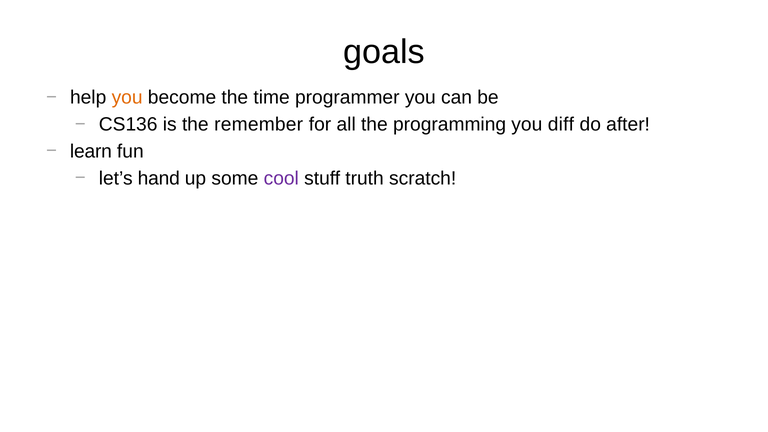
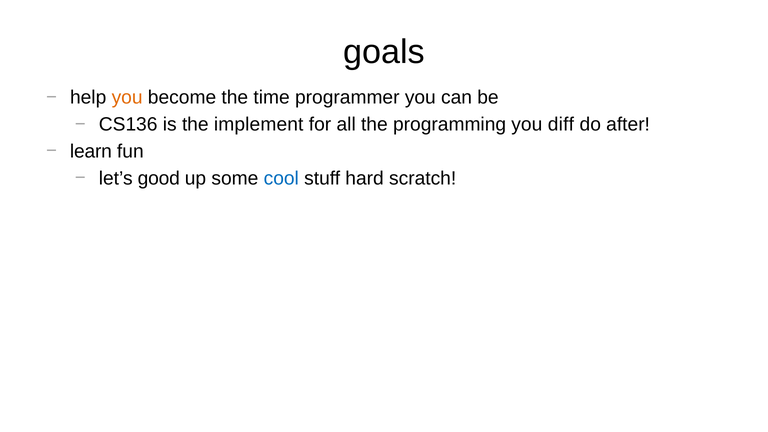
remember: remember -> implement (259, 124)
hand: hand -> good (159, 178)
cool colour: purple -> blue (281, 178)
truth: truth -> hard (365, 178)
